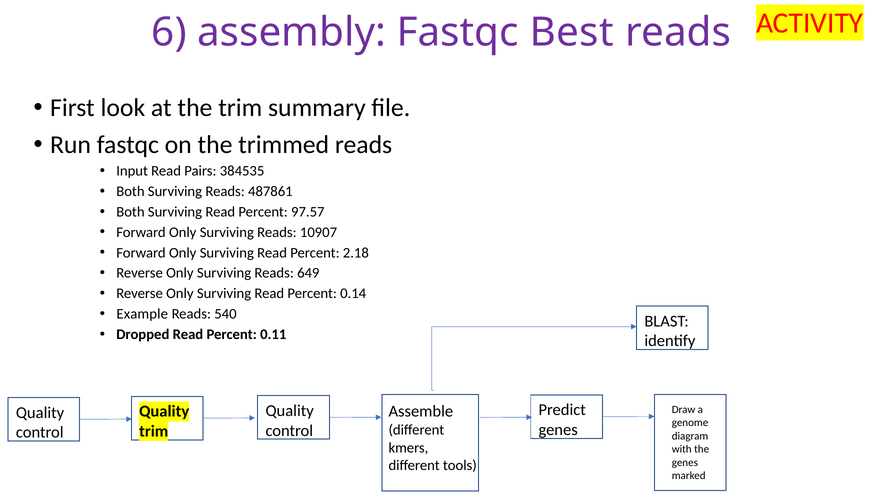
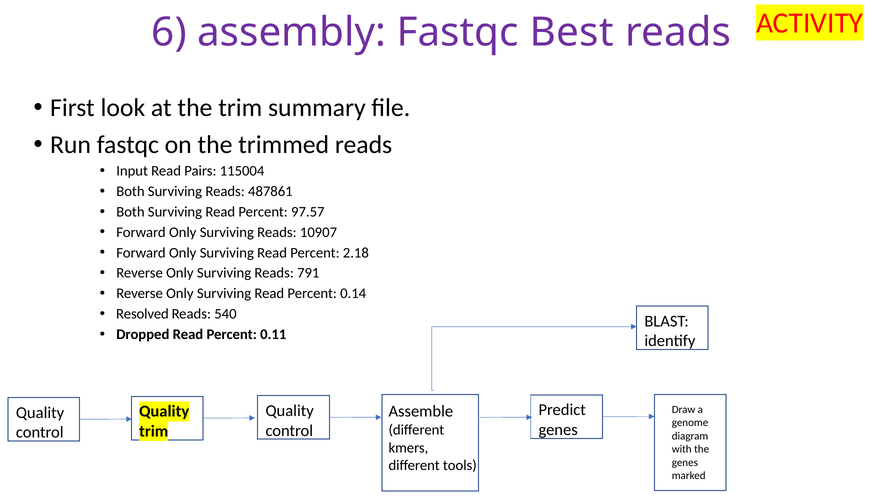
384535: 384535 -> 115004 (242, 171)
649: 649 -> 791 (308, 273)
Example: Example -> Resolved (142, 314)
